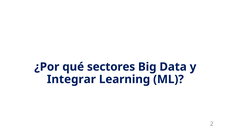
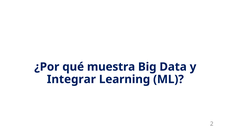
sectores: sectores -> muestra (111, 67)
